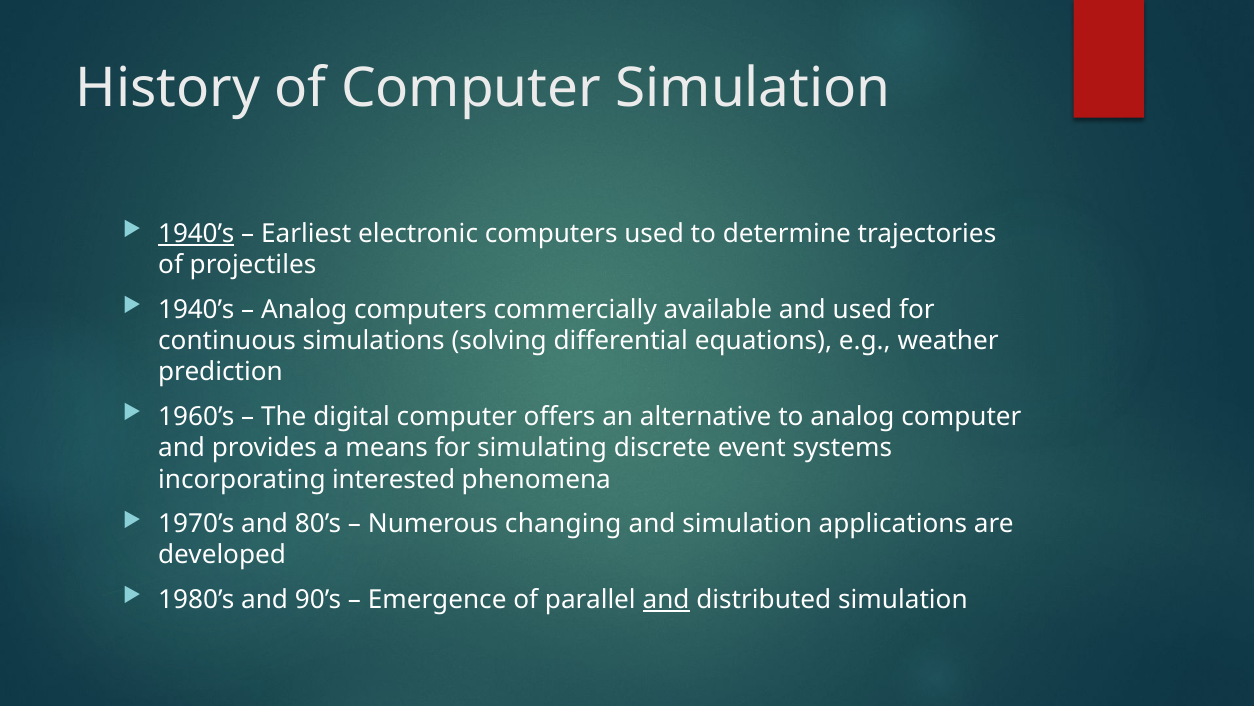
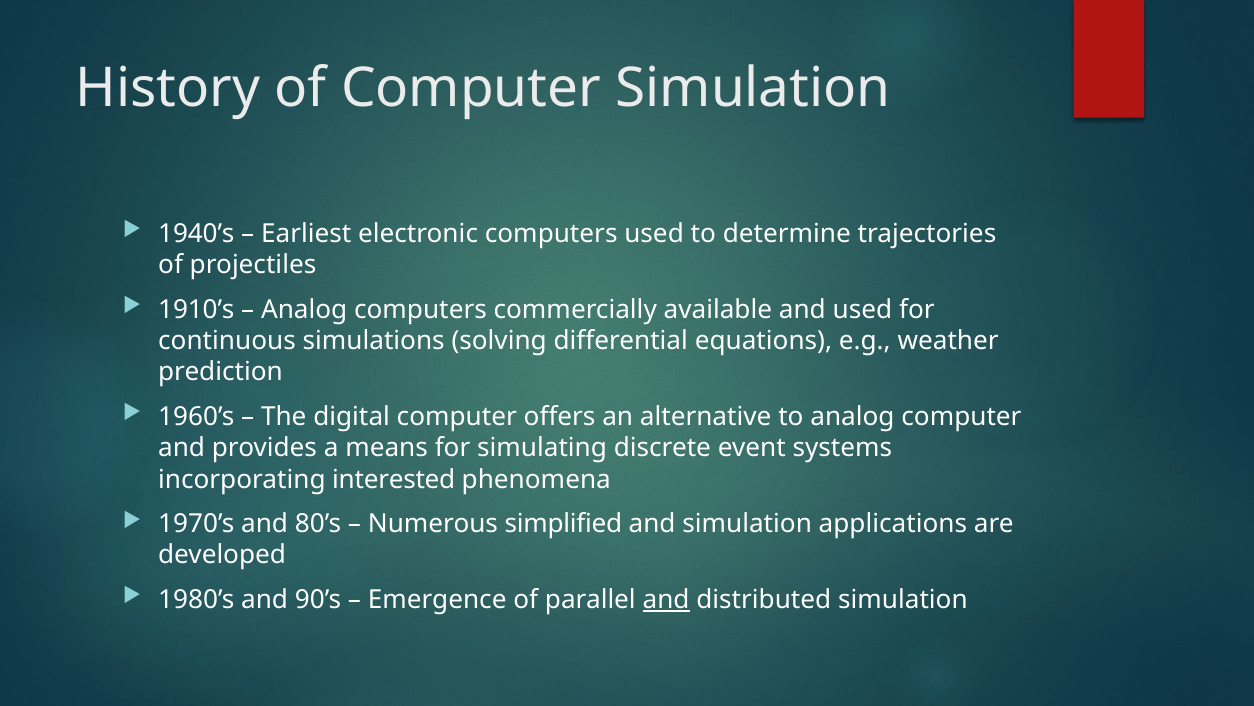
1940’s underline: present -> none (196, 233)
1940’s: 1940’s -> 1910’s (196, 309)
changing: changing -> simplified (563, 523)
